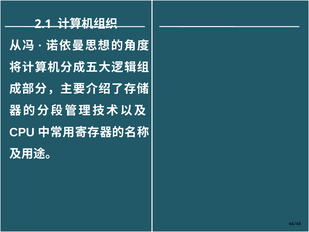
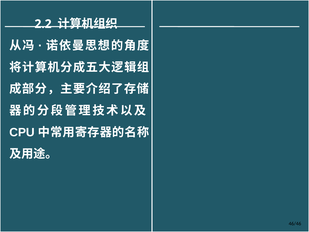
2.1: 2.1 -> 2.2 (43, 24)
